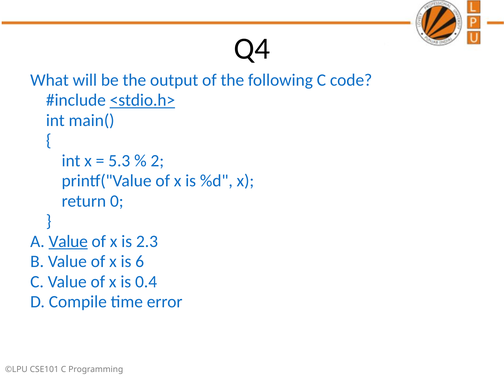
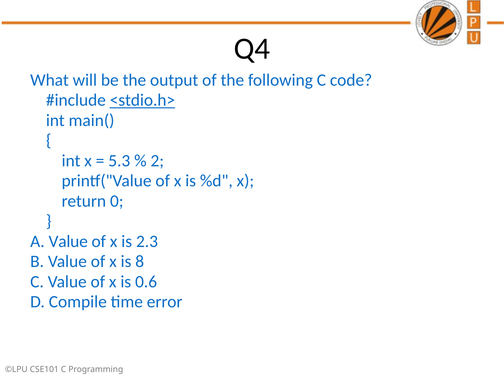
Value underline: present -> none (68, 241)
6: 6 -> 8 (140, 262)
0.4: 0.4 -> 0.6 (146, 282)
